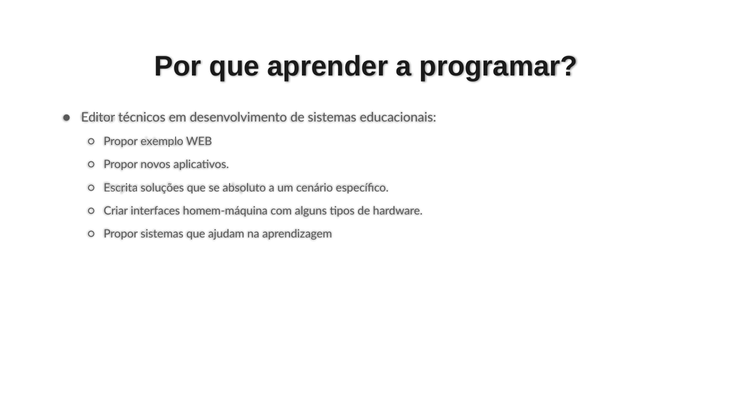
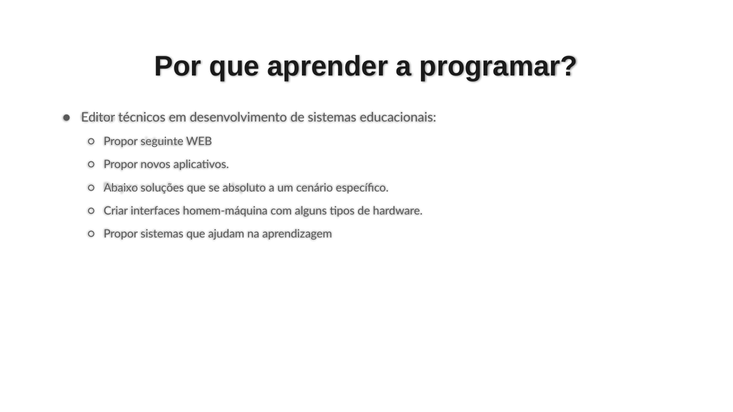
exemplo: exemplo -> seguinte (162, 142)
Escrita: Escrita -> Abaixo (121, 188)
